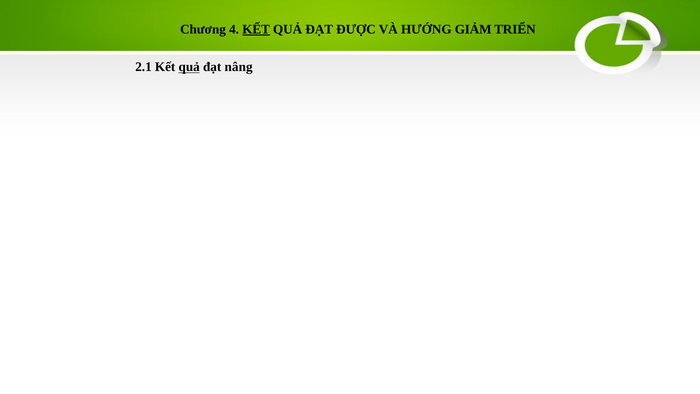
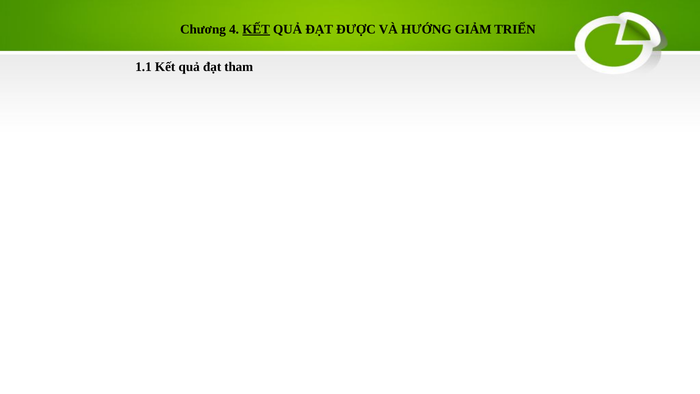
2.1: 2.1 -> 1.1 (144, 67)
quả underline: present -> none (189, 67)
nâng: nâng -> tham (239, 67)
